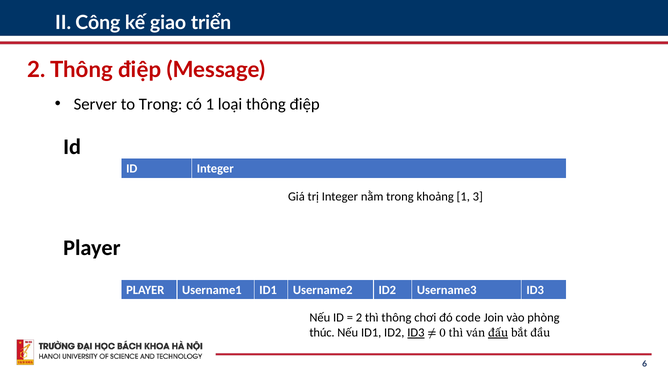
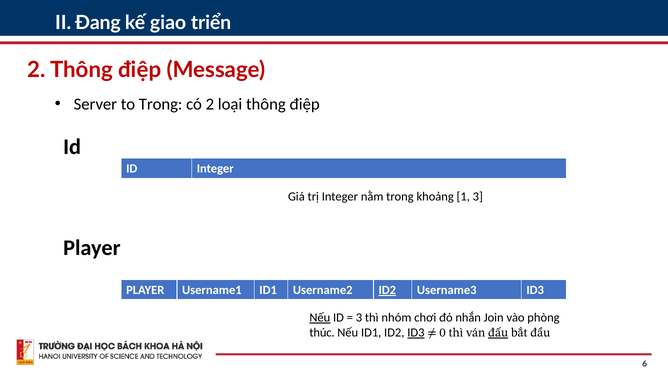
Công: Công -> Đang (98, 23)
có 1: 1 -> 2 (210, 104)
ID2 underline: none -> present (387, 290)
Nếu underline: none -> present (320, 317)
2: 2 -> 3 (359, 317)
thì thông: thông -> nhóm (396, 317)
code: code -> nhắn (468, 317)
